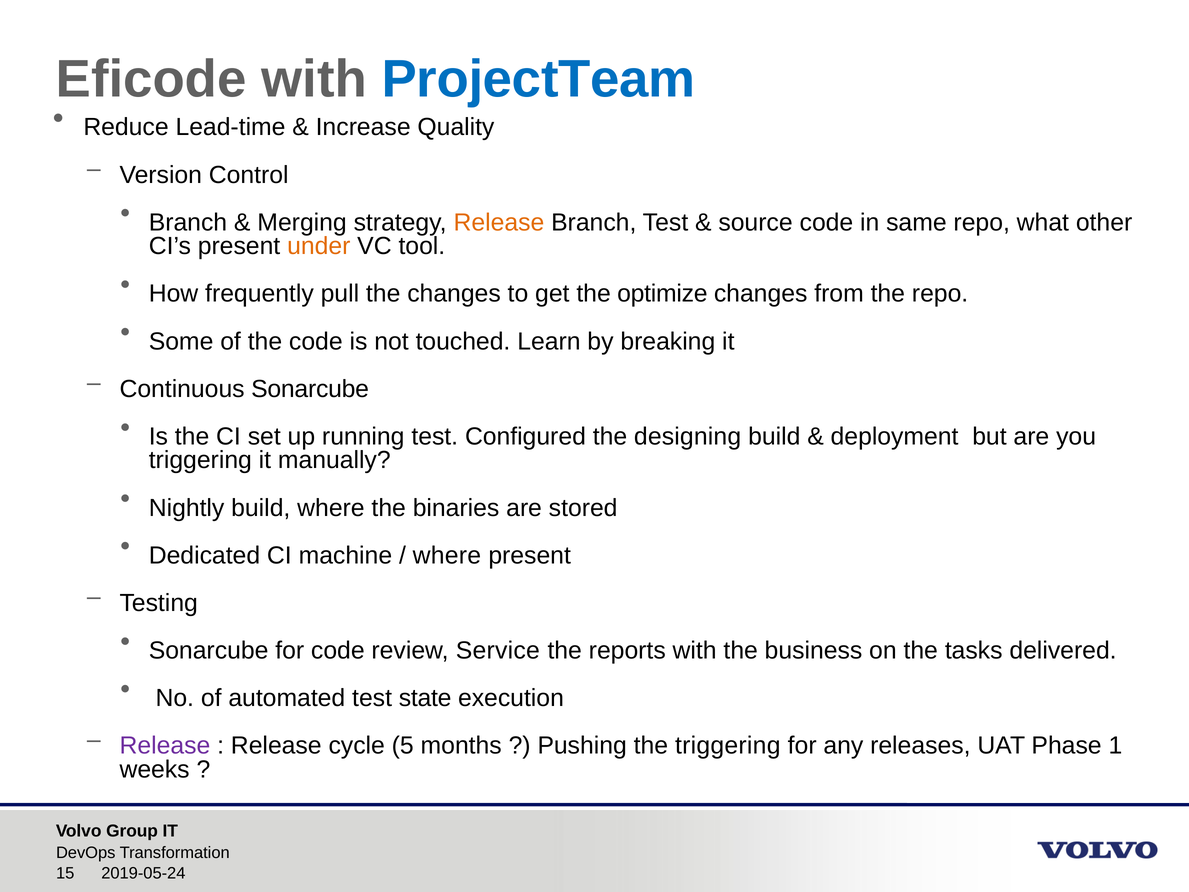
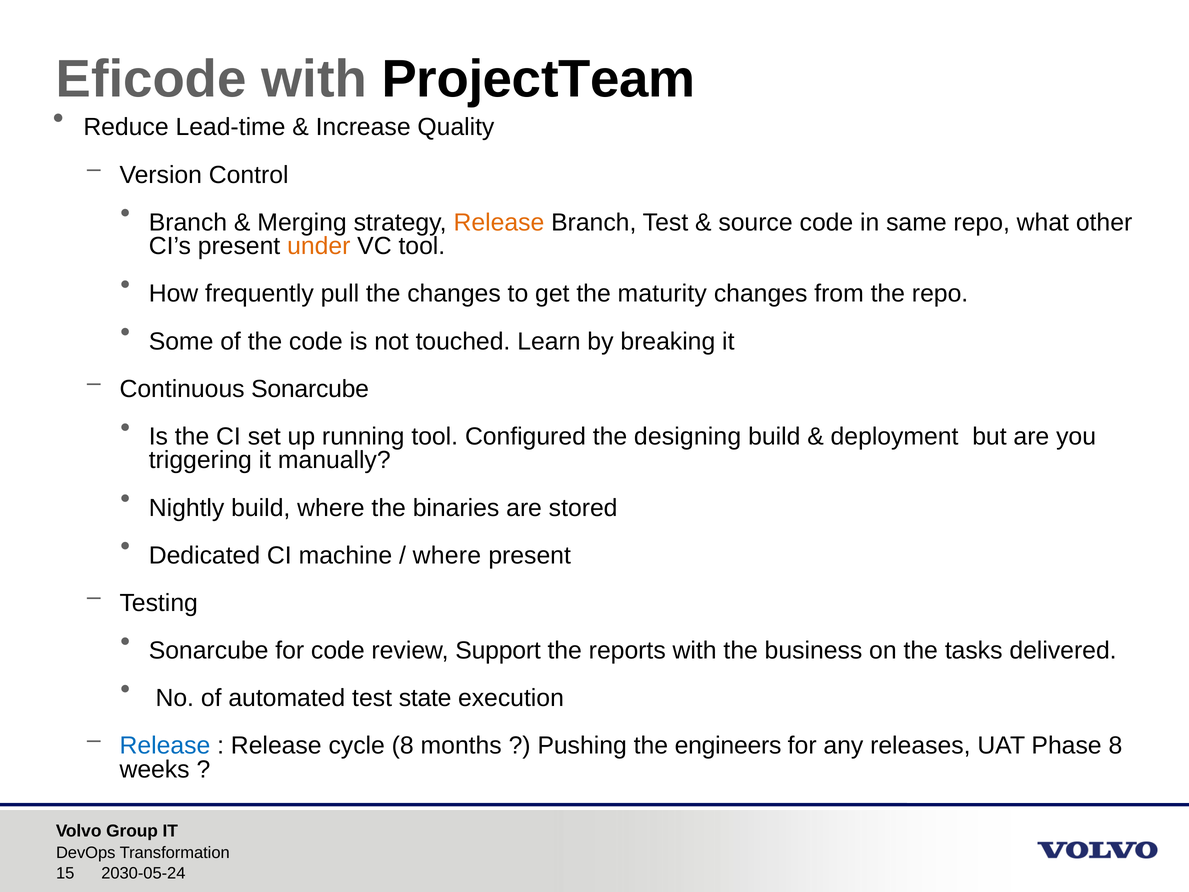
ProjectTeam colour: blue -> black (538, 79)
optimize: optimize -> maturity (662, 294)
running test: test -> tool (435, 436)
Service: Service -> Support (498, 650)
Release colour: purple -> blue (165, 746)
cycle 5: 5 -> 8 (403, 746)
the triggering: triggering -> engineers (728, 746)
Phase 1: 1 -> 8 (1115, 746)
2019-05-24: 2019-05-24 -> 2030-05-24 (143, 873)
